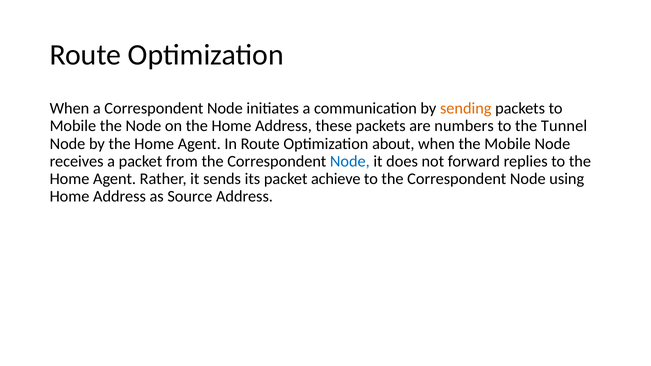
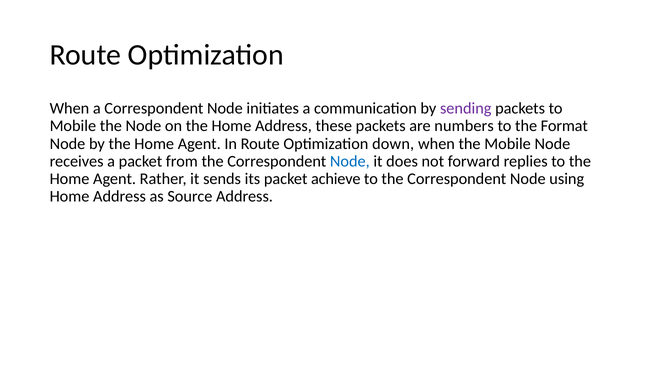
sending colour: orange -> purple (466, 109)
Tunnel: Tunnel -> Format (564, 126)
about: about -> down (393, 144)
